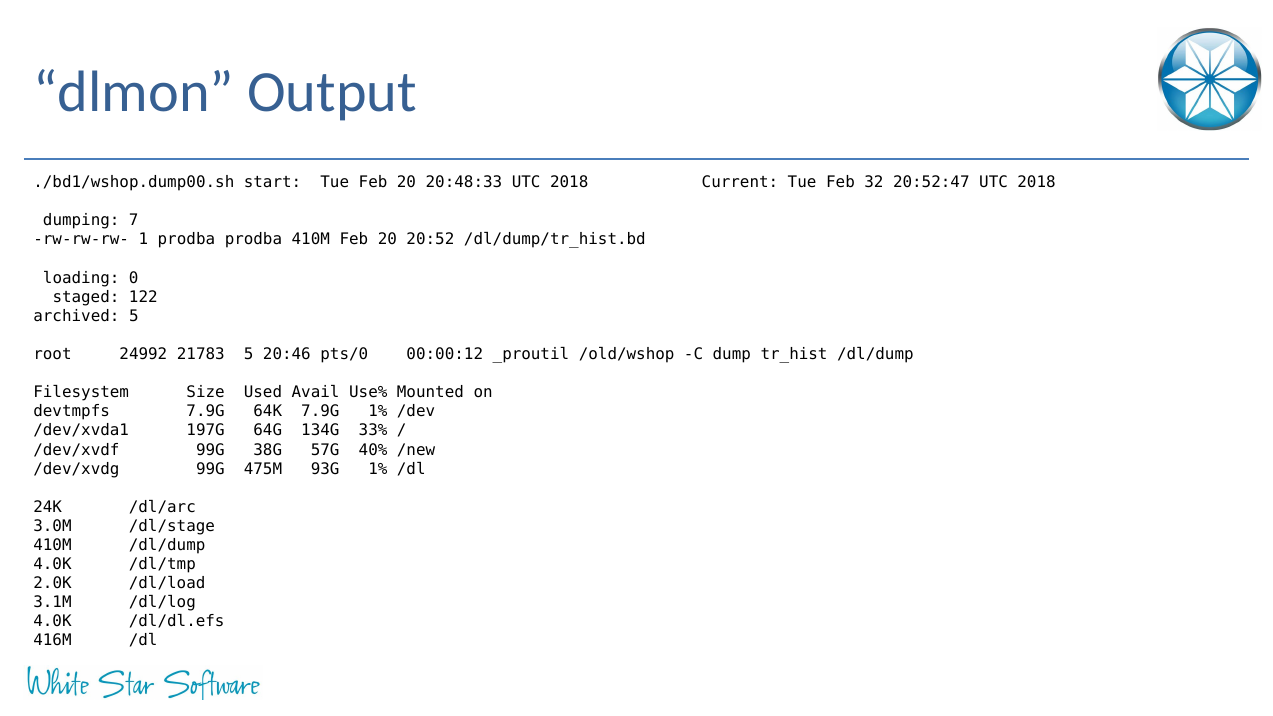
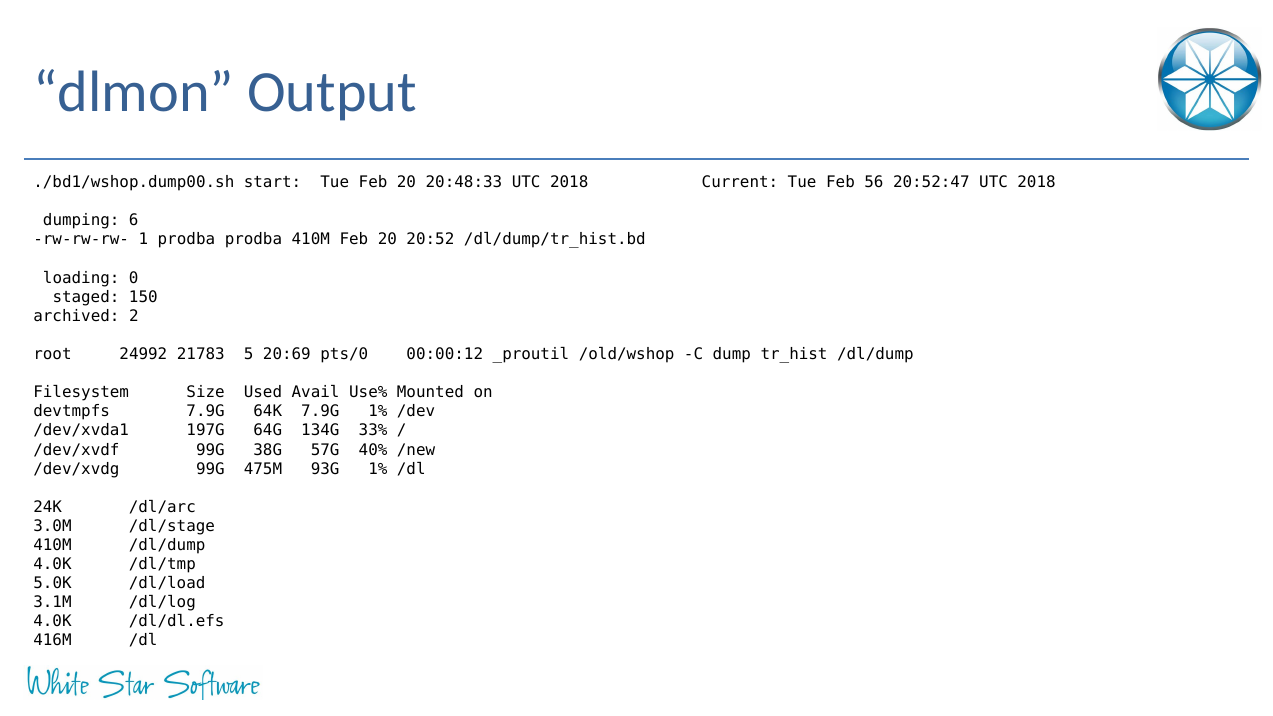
32: 32 -> 56 (874, 182)
7: 7 -> 6 (134, 221)
122: 122 -> 150 (143, 297)
archived 5: 5 -> 2 (134, 316)
20:46: 20:46 -> 20:69 (287, 354)
2.0K: 2.0K -> 5.0K (53, 583)
